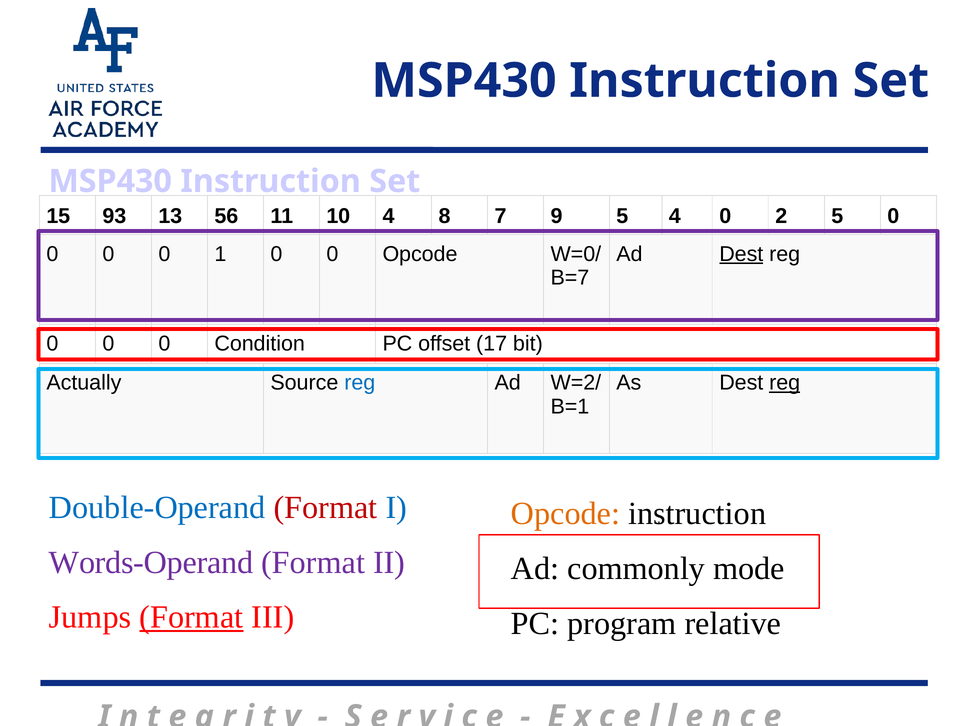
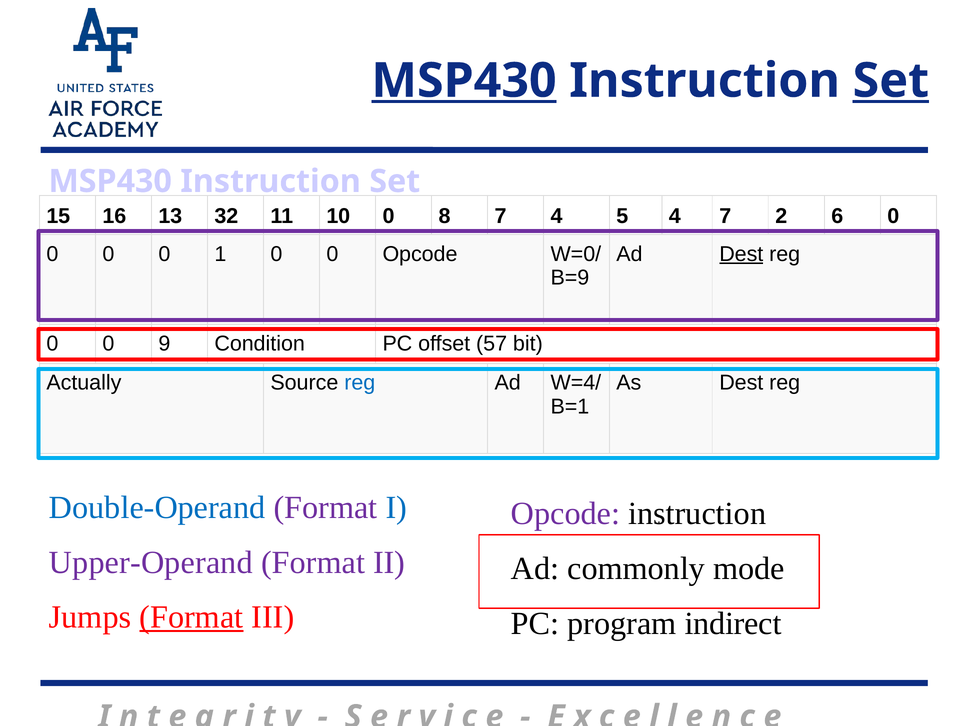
MSP430 underline: none -> present (464, 81)
Set underline: none -> present (891, 81)
15 93: 93 -> 16 (114, 216)
56: 56 -> 32 (226, 216)
10 4: 4 -> 0 (388, 216)
7 9: 9 -> 4 (557, 216)
4 0: 0 -> 7 (725, 216)
2 5: 5 -> 6 (837, 216)
B=7: B=7 -> B=9 (570, 278)
0: 0 -> 9 (164, 344)
17: 17 -> 57 (492, 344)
W=2/: W=2/ -> W=4/ (576, 383)
reg underline: present -> none (785, 383)
Format colour: red -> purple (325, 508)
Opcode colour: orange -> purple (565, 514)
Words-Operand: Words-Operand -> Upper-Operand (151, 562)
relative: relative -> indirect (733, 623)
